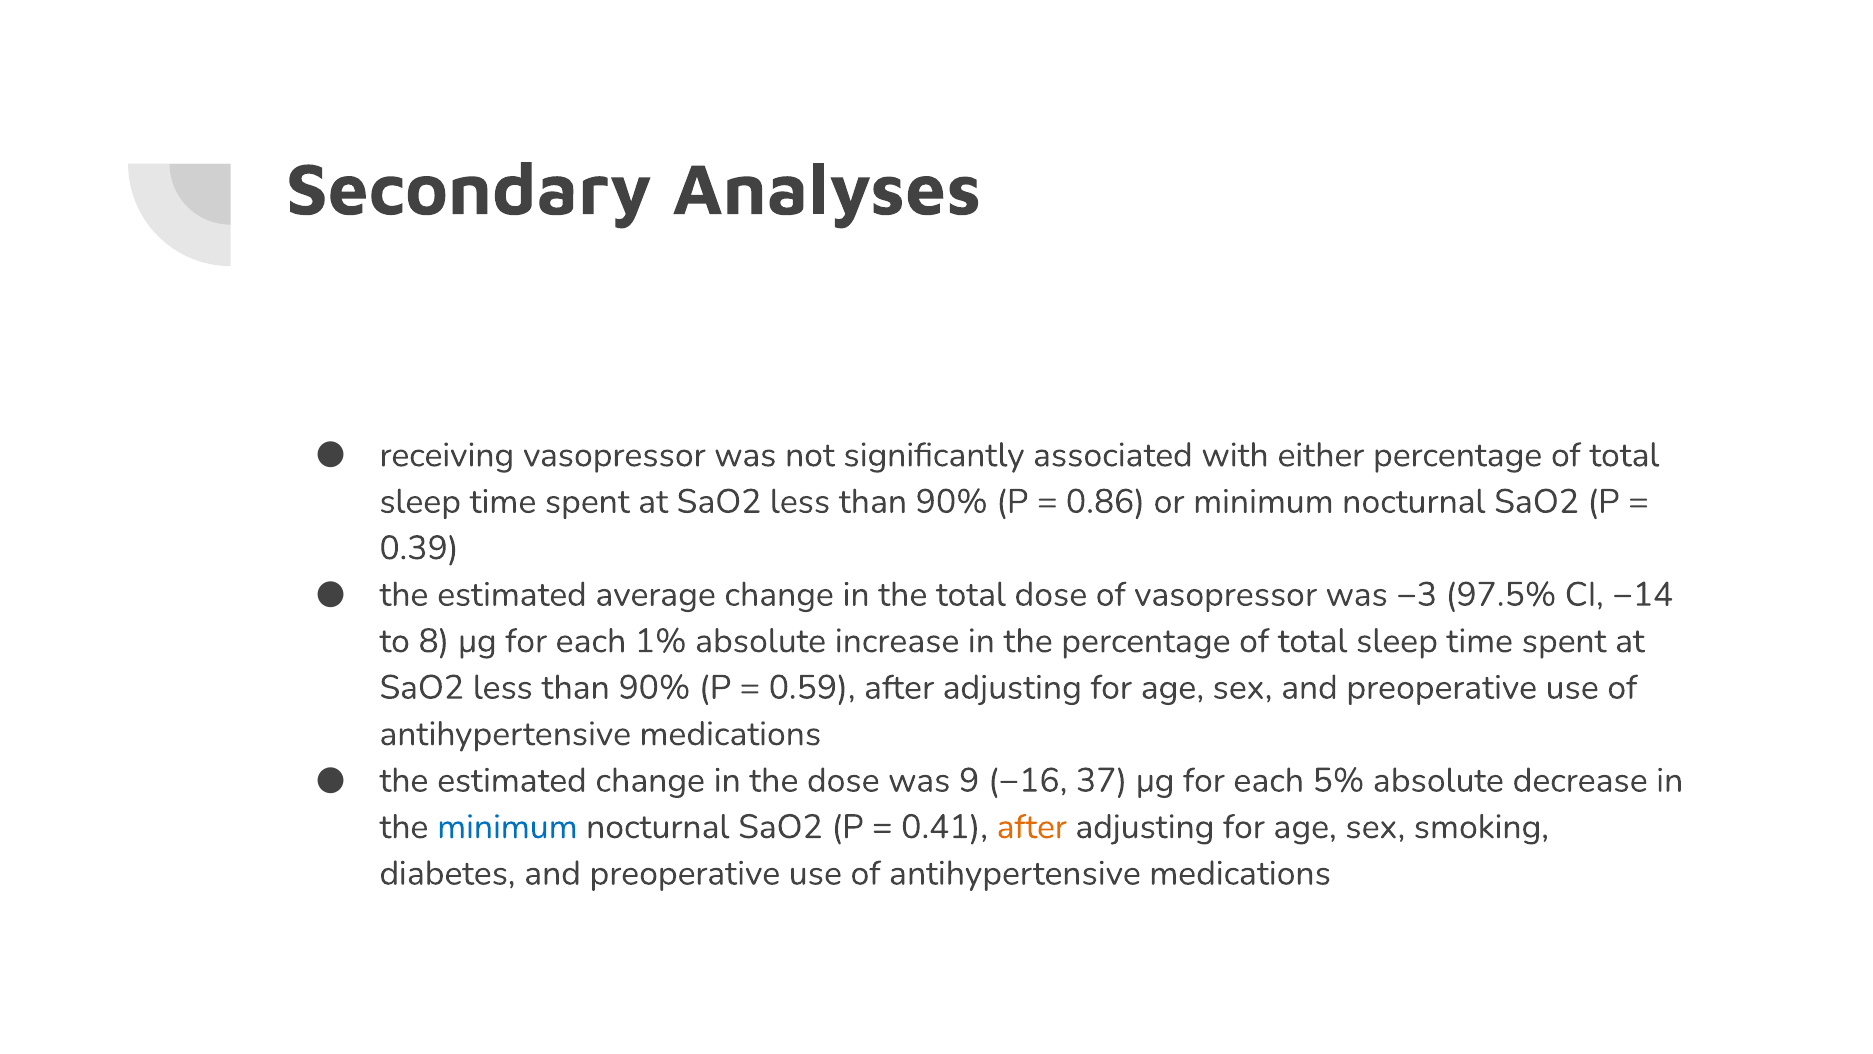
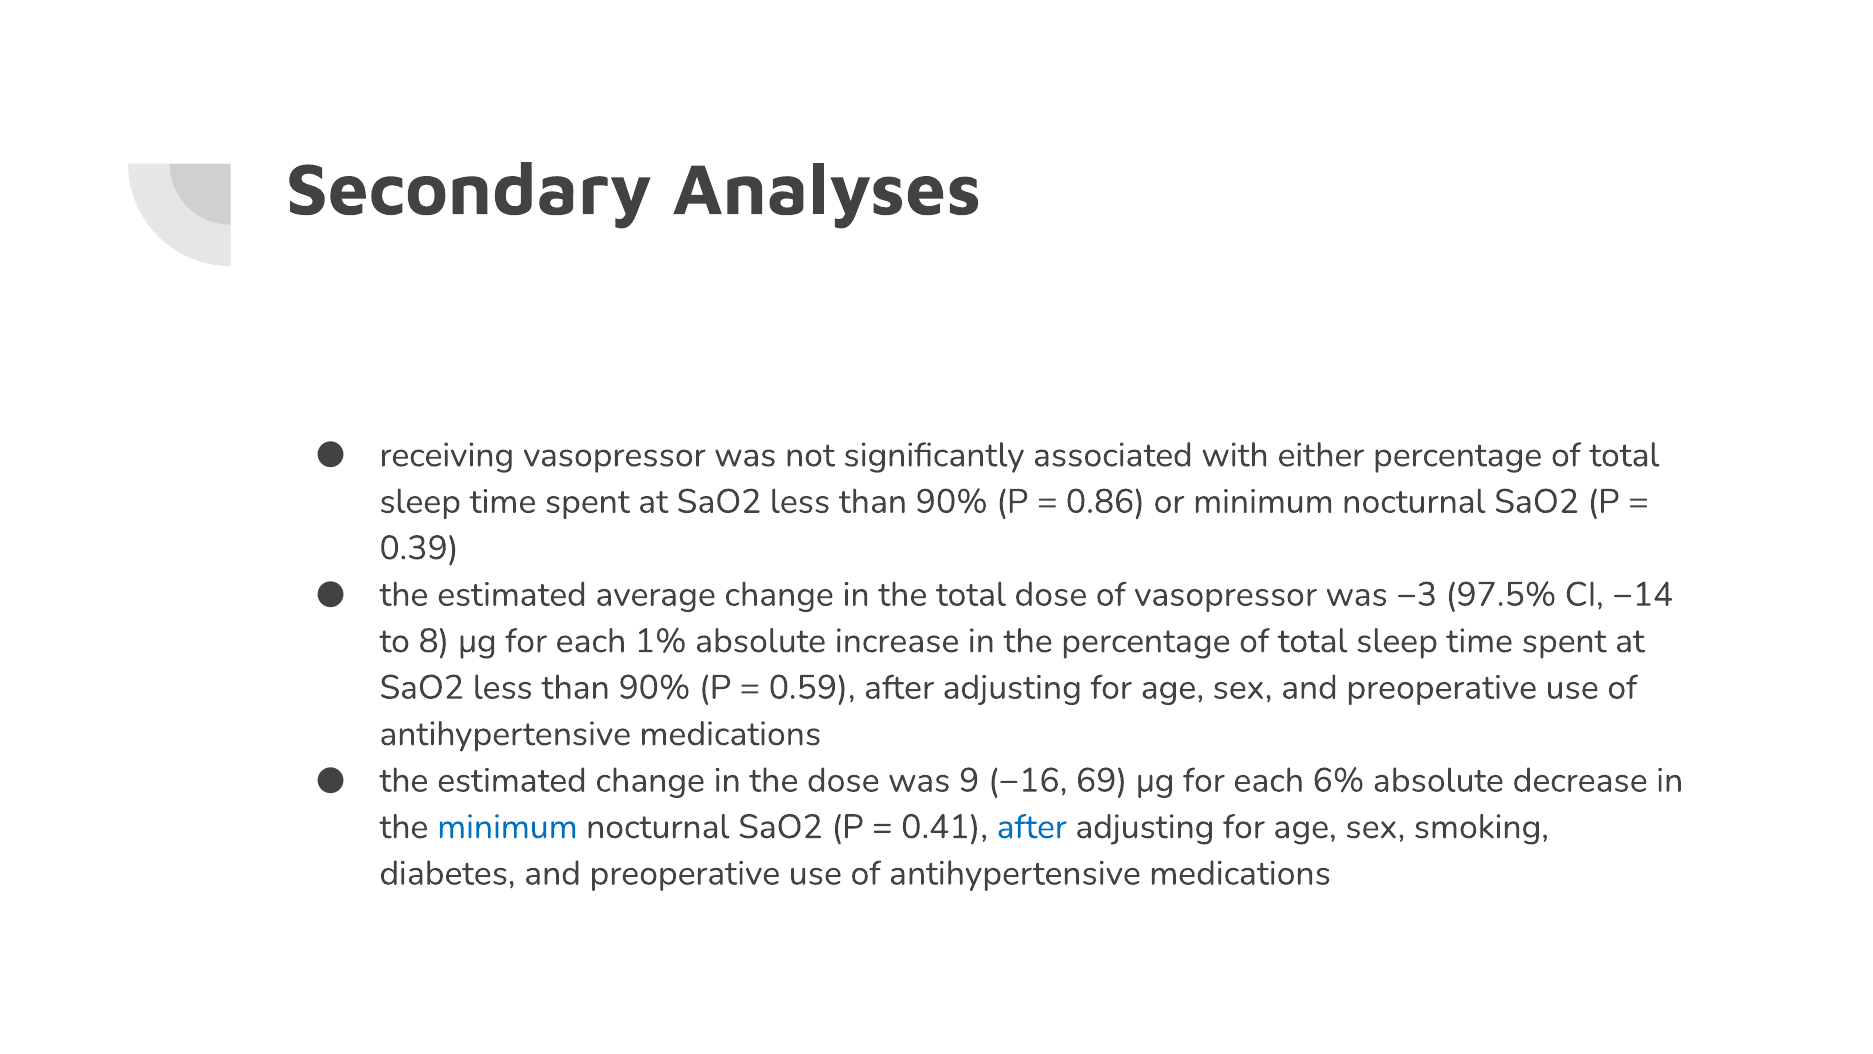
37: 37 -> 69 (1102, 780)
5%: 5% -> 6% (1338, 780)
after colour: orange -> blue (1032, 827)
